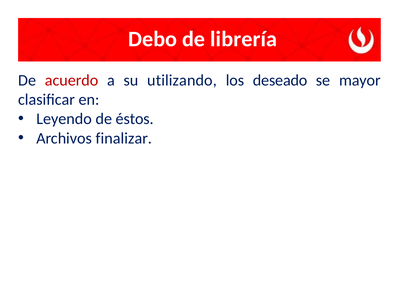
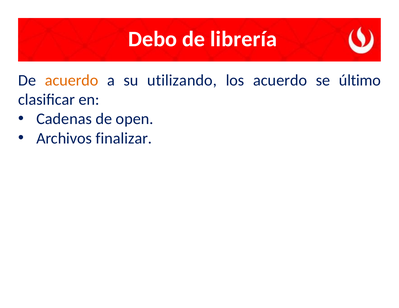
acuerdo colour: red -> orange (72, 80)
los deseado: deseado -> acuerdo (280, 80)
mayor: mayor -> último (360, 80)
Leyendo: Leyendo -> Cadenas (64, 119)
éstos: éstos -> open (135, 119)
